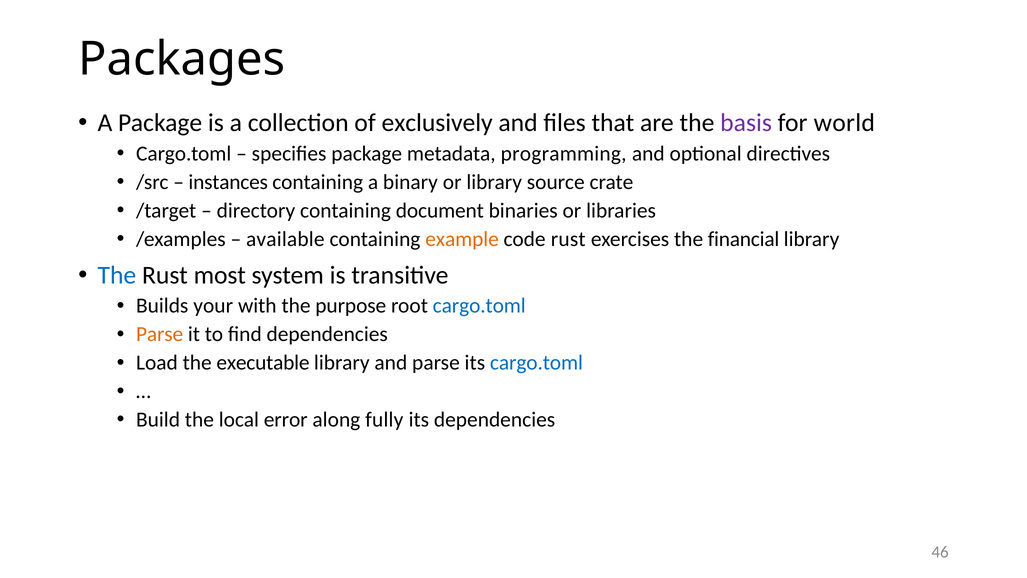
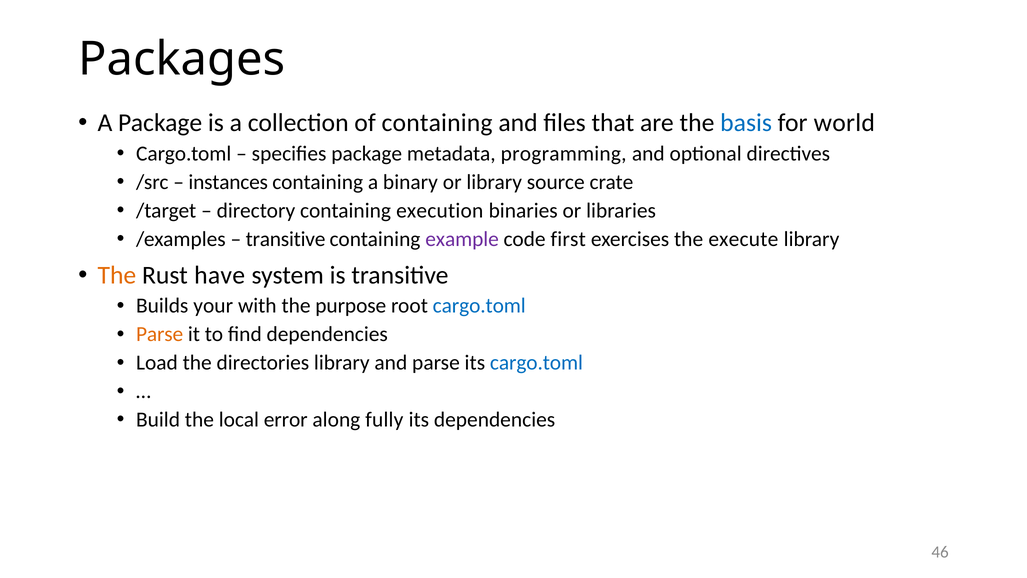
of exclusively: exclusively -> containing (437, 123)
basis colour: purple -> blue (746, 123)
document: document -> execution (440, 210)
available: available -> transitive (286, 239)
example colour: orange -> purple (462, 239)
code rust: rust -> first (568, 239)
financial: financial -> execute (743, 239)
The colour: blue -> orange (117, 275)
most: most -> have (220, 275)
executable: executable -> directories (263, 363)
